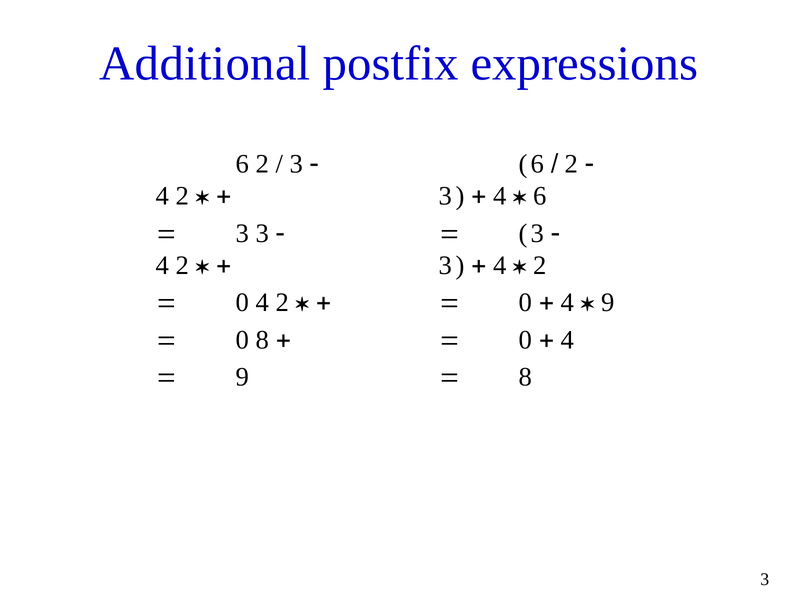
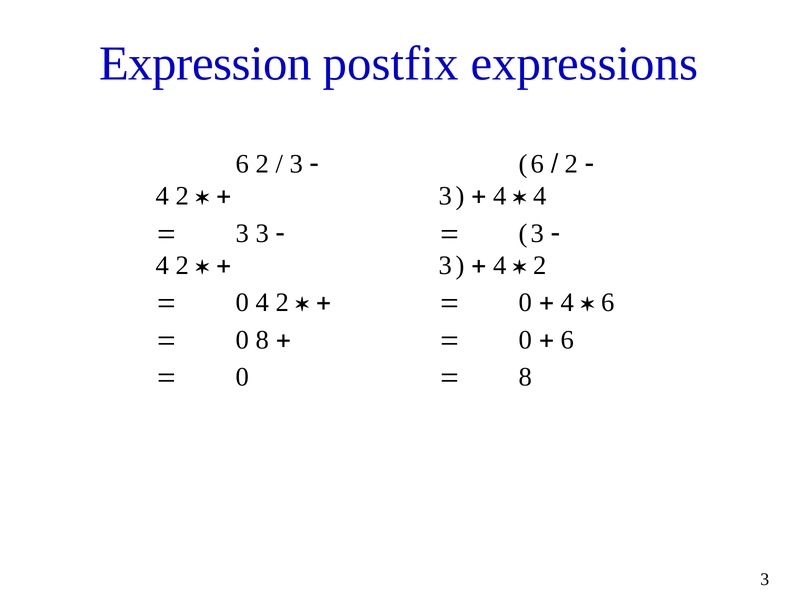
Additional: Additional -> Expression (205, 64)
6: 6 -> 4 (540, 196)
9: 9 -> 6 (608, 303)
4: 4 -> 6 (568, 340)
9: 9 -> 0 (242, 377)
